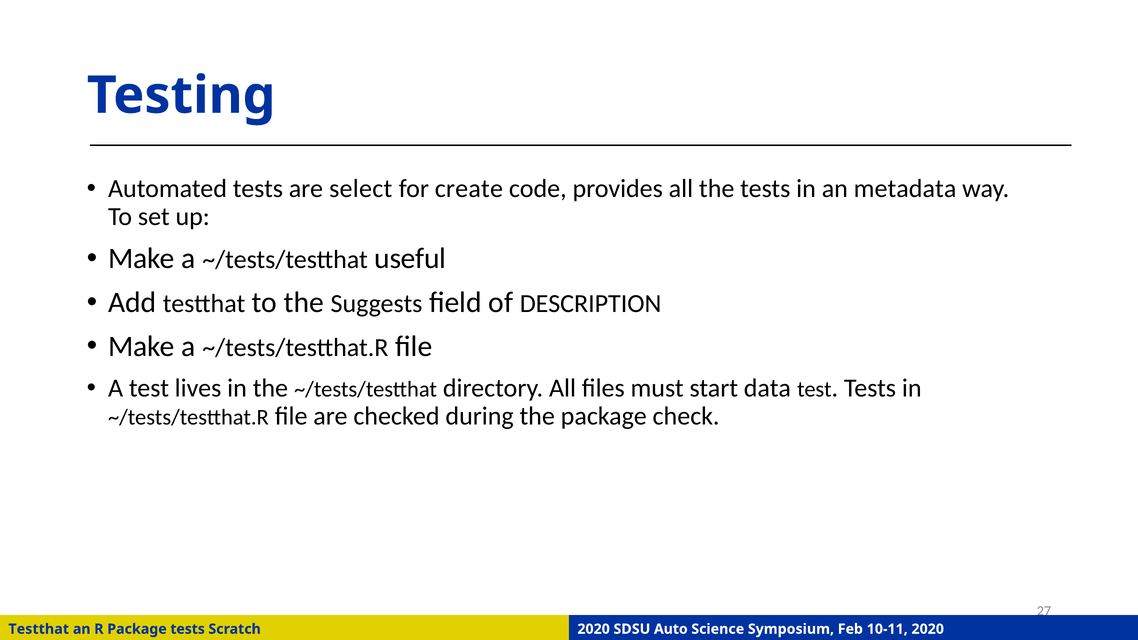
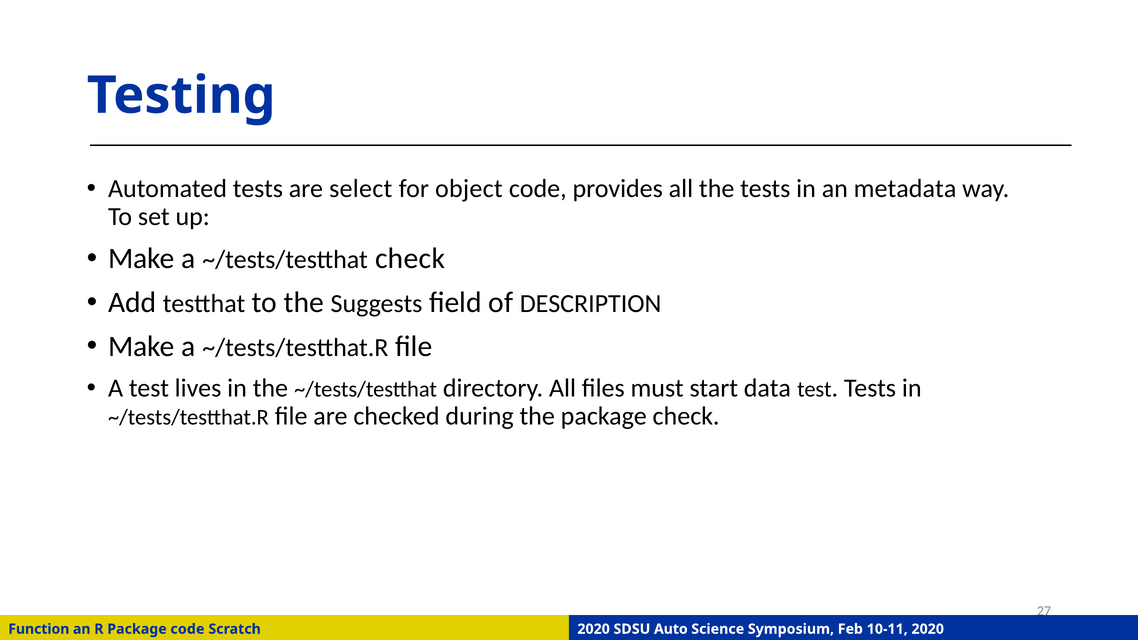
create: create -> object (469, 189)
~/tests/testthat useful: useful -> check (410, 259)
Testthat: Testthat -> Function (39, 629)
Package tests: tests -> code (187, 629)
